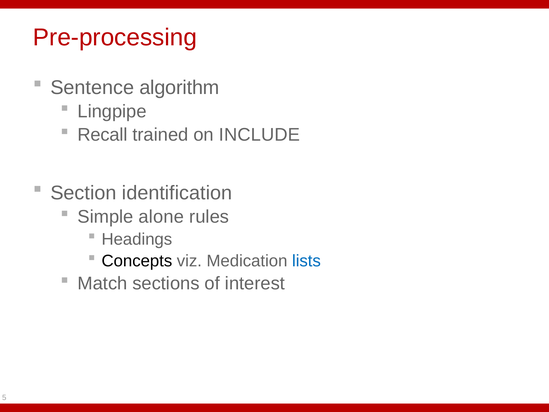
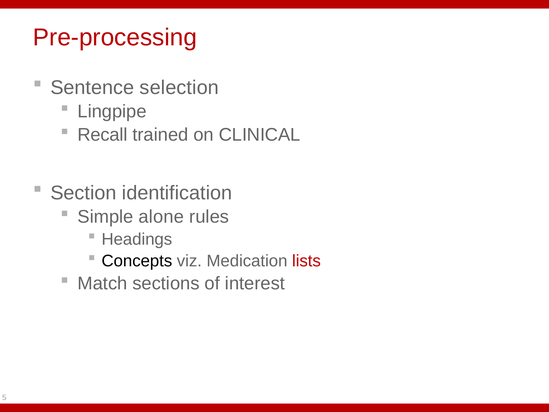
algorithm: algorithm -> selection (179, 87)
INCLUDE: INCLUDE -> CLINICAL (260, 135)
lists colour: blue -> red (306, 261)
